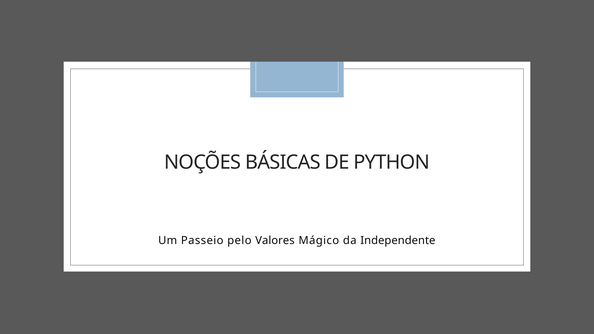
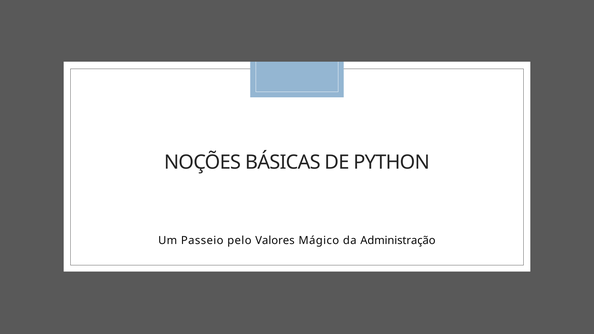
Independente: Independente -> Administração (398, 240)
